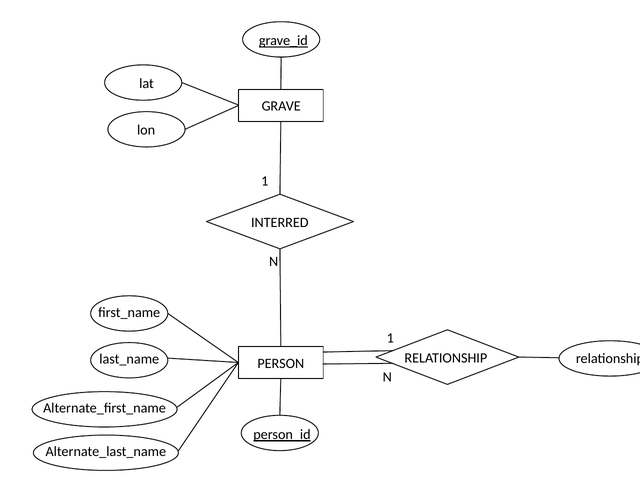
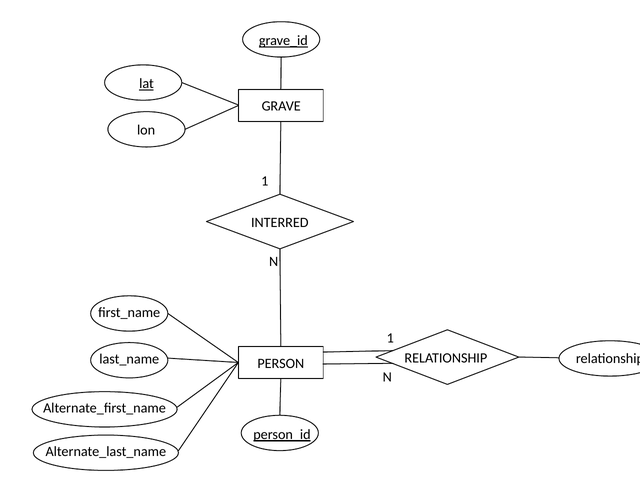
lat underline: none -> present (147, 84)
